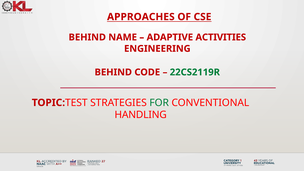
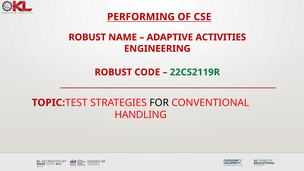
APPROACHES: APPROACHES -> PERFORMING (141, 17)
BEHIND: BEHIND -> ROBUST (87, 37)
BEHIND: BEHIND -> ROBUST (113, 72)
FOR colour: green -> black (159, 103)
